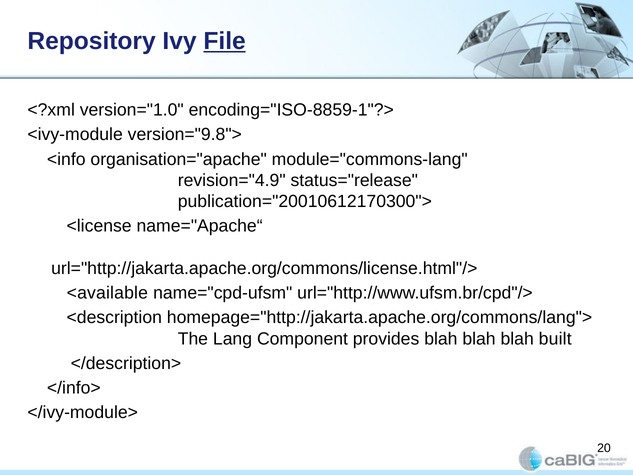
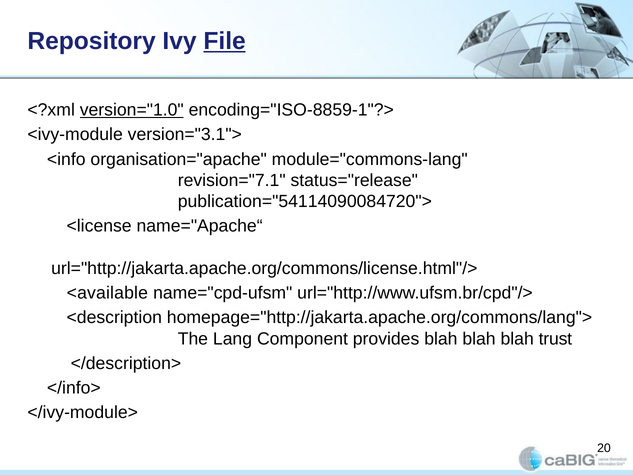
version="1.0 underline: none -> present (132, 110)
version="9.8">: version="9.8"> -> version="3.1"> (185, 135)
revision="4.9: revision="4.9 -> revision="7.1 (232, 180)
publication="20010612170300">: publication="20010612170300"> -> publication="54114090084720"> (305, 201)
built: built -> trust (555, 339)
